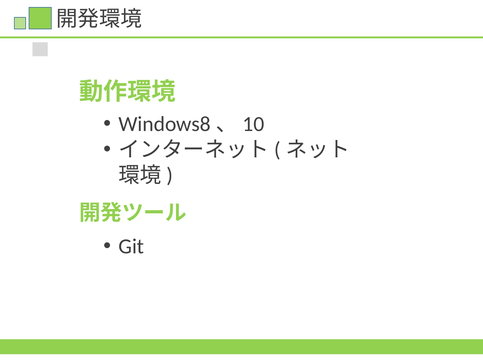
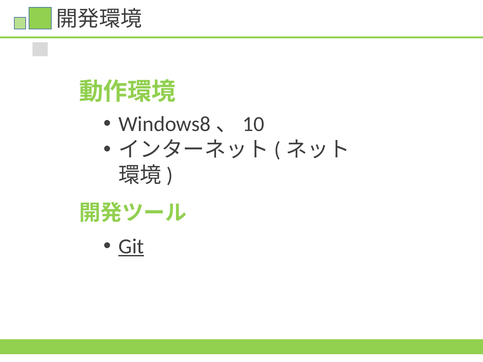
Git underline: none -> present (131, 247)
